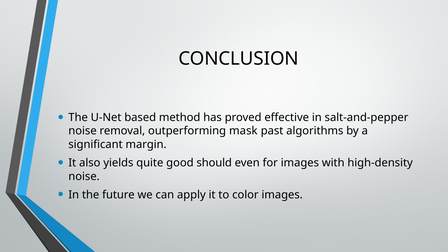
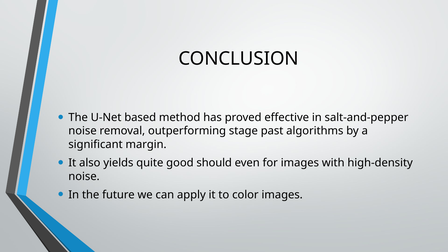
mask: mask -> stage (243, 131)
